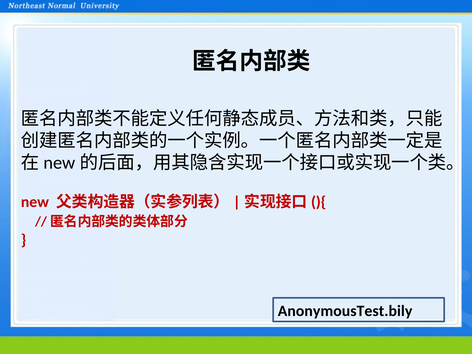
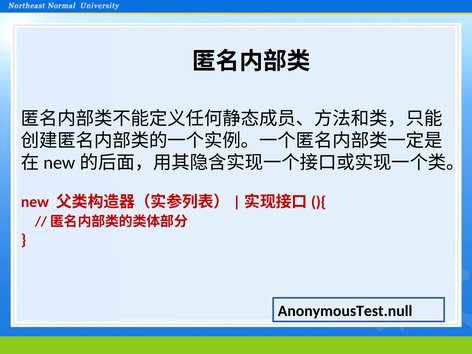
AnonymousTest.bily: AnonymousTest.bily -> AnonymousTest.null (345, 311)
